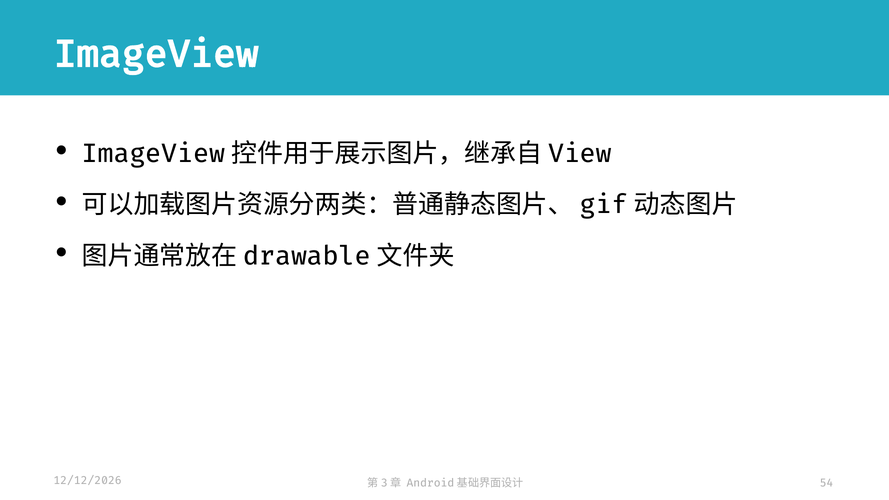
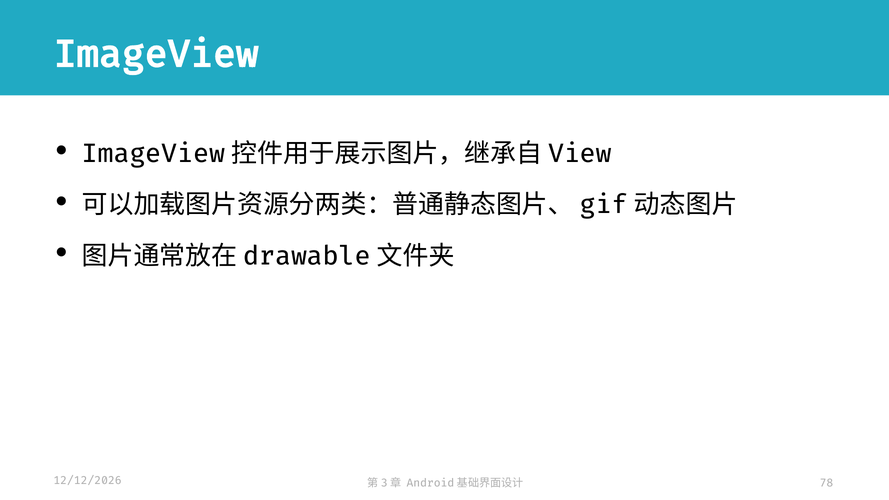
54: 54 -> 78 (826, 483)
